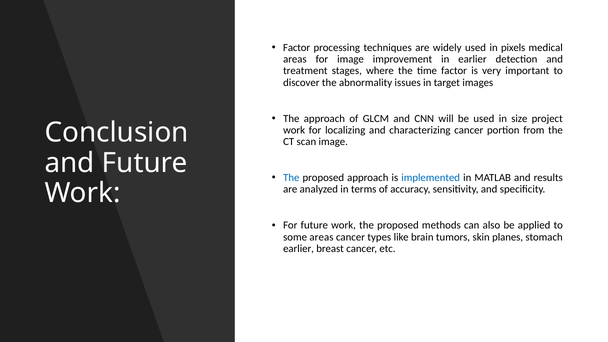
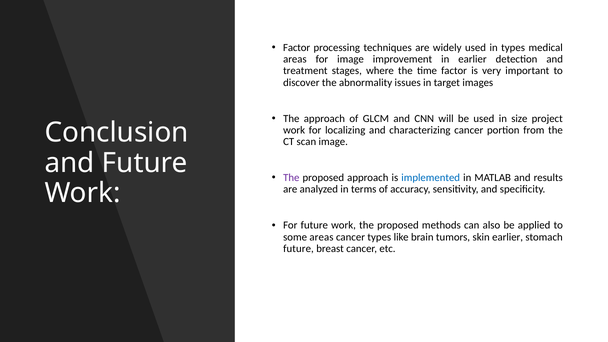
in pixels: pixels -> types (513, 48)
The colour: blue -> purple (291, 178)
skin planes: planes -> earlier (508, 237)
earlier: earlier -> future (298, 249)
